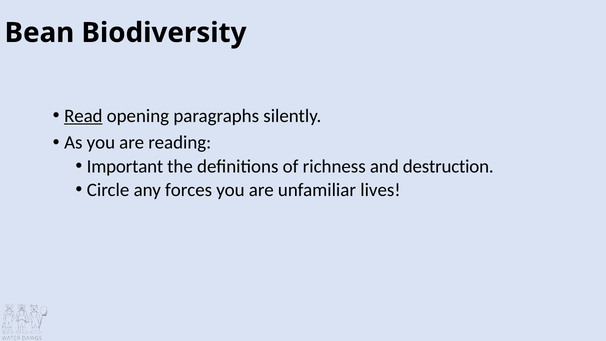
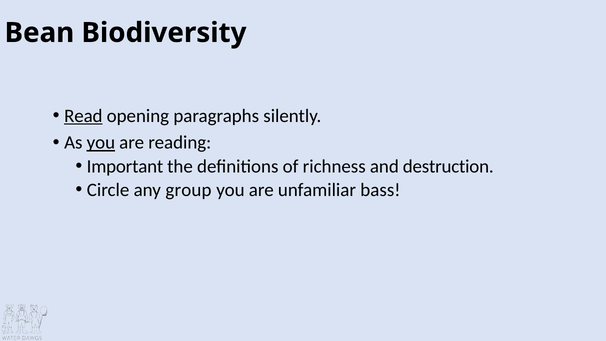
you underline: none -> present (101, 143)
forces: forces -> group (189, 190)
lives: lives -> bass (380, 190)
